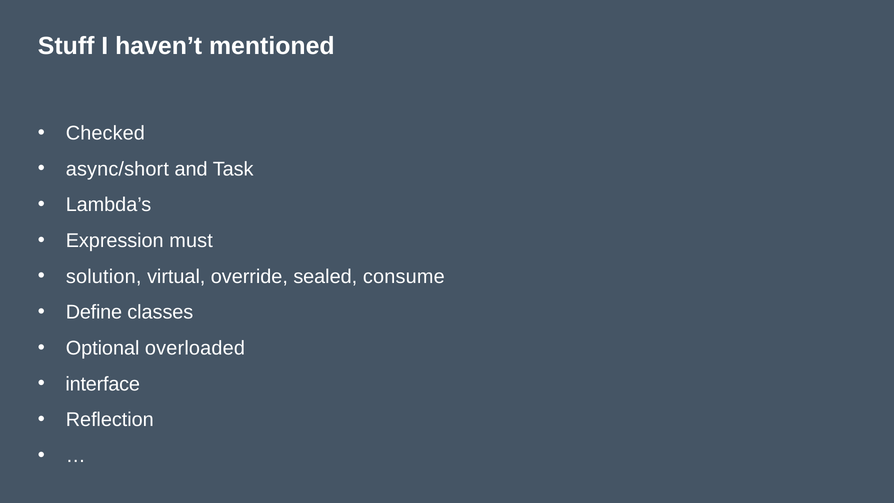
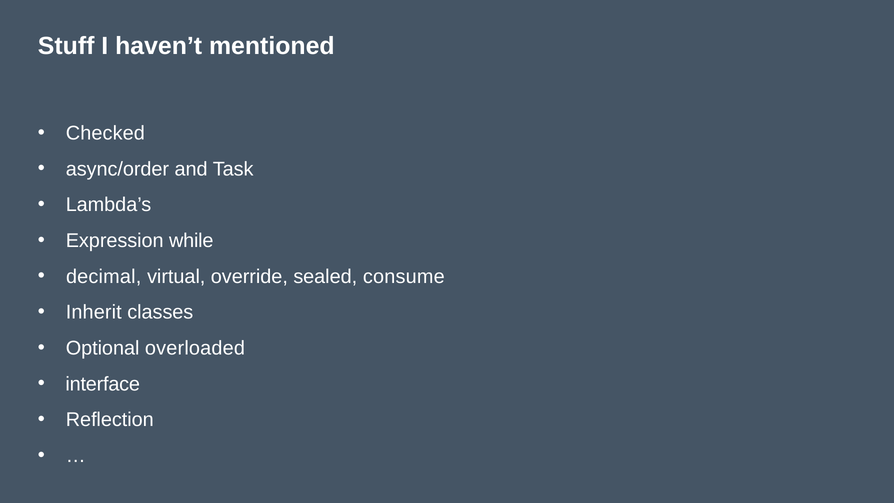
async/short: async/short -> async/order (117, 169)
must: must -> while (191, 241)
solution: solution -> decimal (104, 276)
Define: Define -> Inherit (94, 312)
